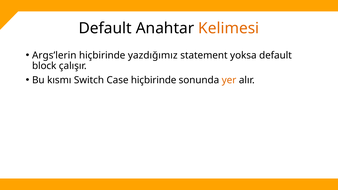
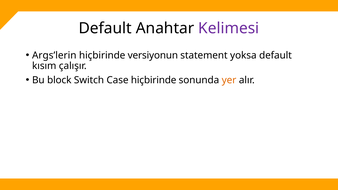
Kelimesi colour: orange -> purple (229, 28)
yazdığımız: yazdığımız -> versiyonun (153, 55)
block: block -> kısım (44, 66)
kısmı: kısmı -> block (59, 80)
